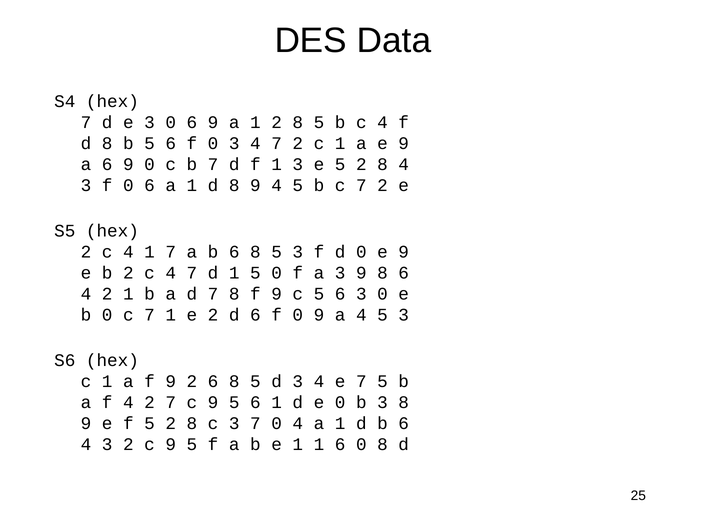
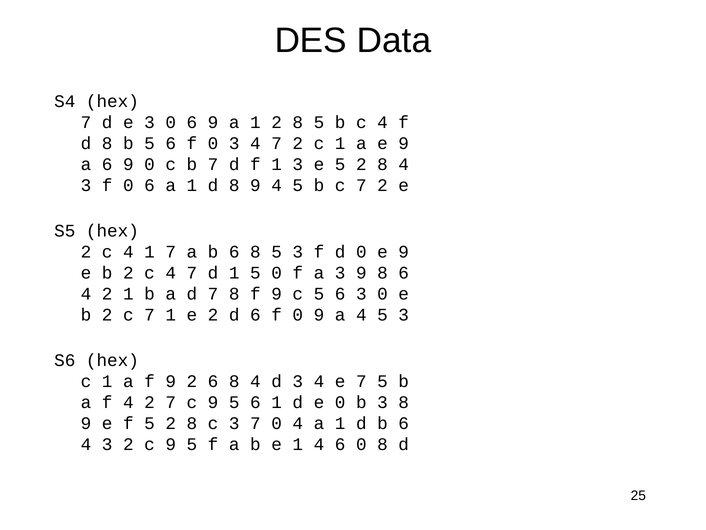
0: 0 -> 2 (107, 315)
2 6 8 5: 5 -> 4 (255, 381)
1 1: 1 -> 4 (319, 444)
